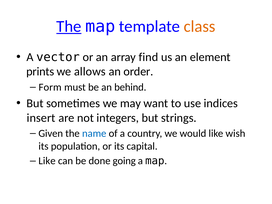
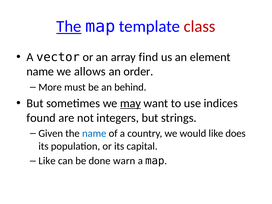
class colour: orange -> red (200, 26)
prints: prints -> name (40, 72)
Form: Form -> More (50, 87)
may underline: none -> present (131, 103)
insert: insert -> found (41, 118)
wish: wish -> does (236, 133)
going: going -> warn (124, 161)
